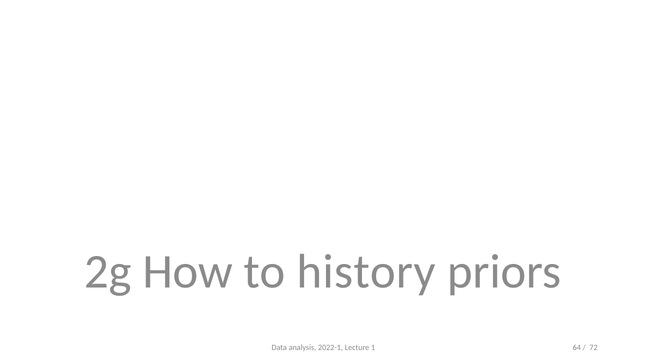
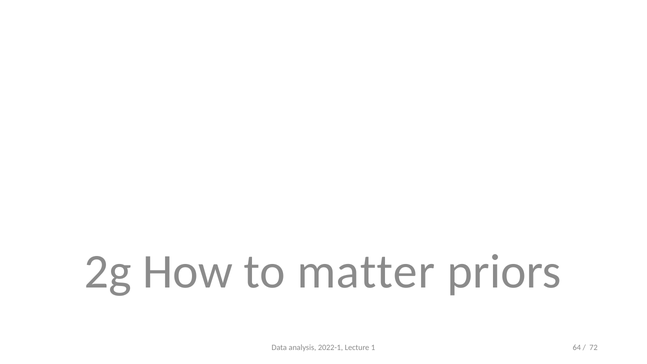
history: history -> matter (366, 272)
